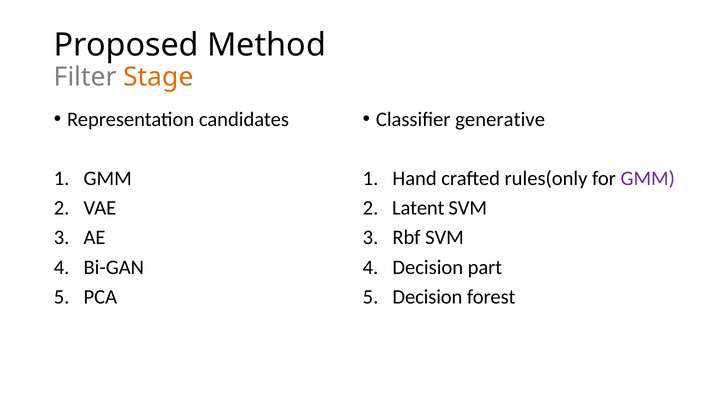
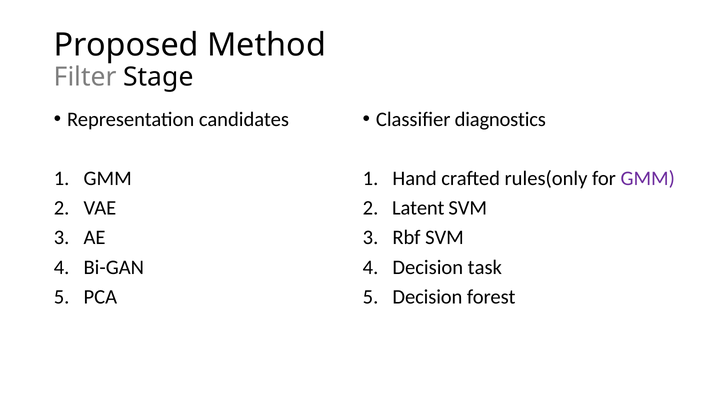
Stage colour: orange -> black (158, 77)
generative: generative -> diagnostics (500, 119)
part: part -> task (485, 267)
